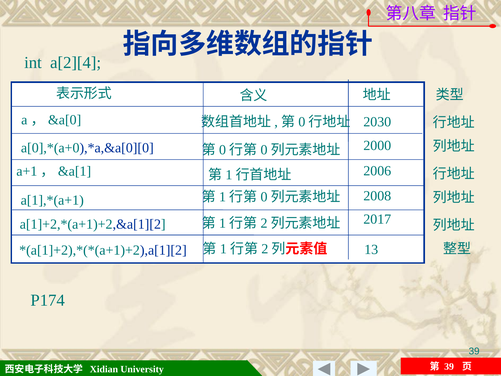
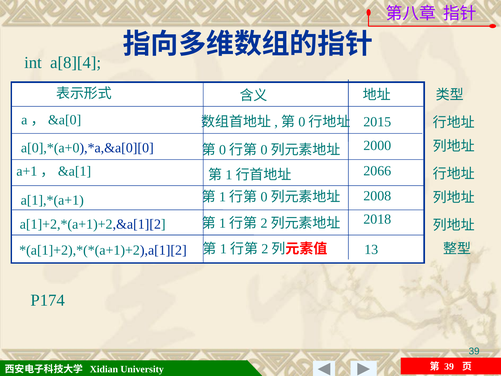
a[2][4: a[2][4 -> a[8][4 (76, 63)
2030: 2030 -> 2015 (377, 122)
2006: 2006 -> 2066 (377, 171)
2017: 2017 -> 2018 (377, 219)
